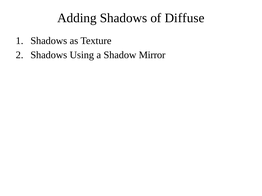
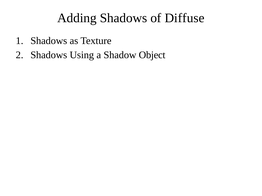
Mirror: Mirror -> Object (152, 55)
